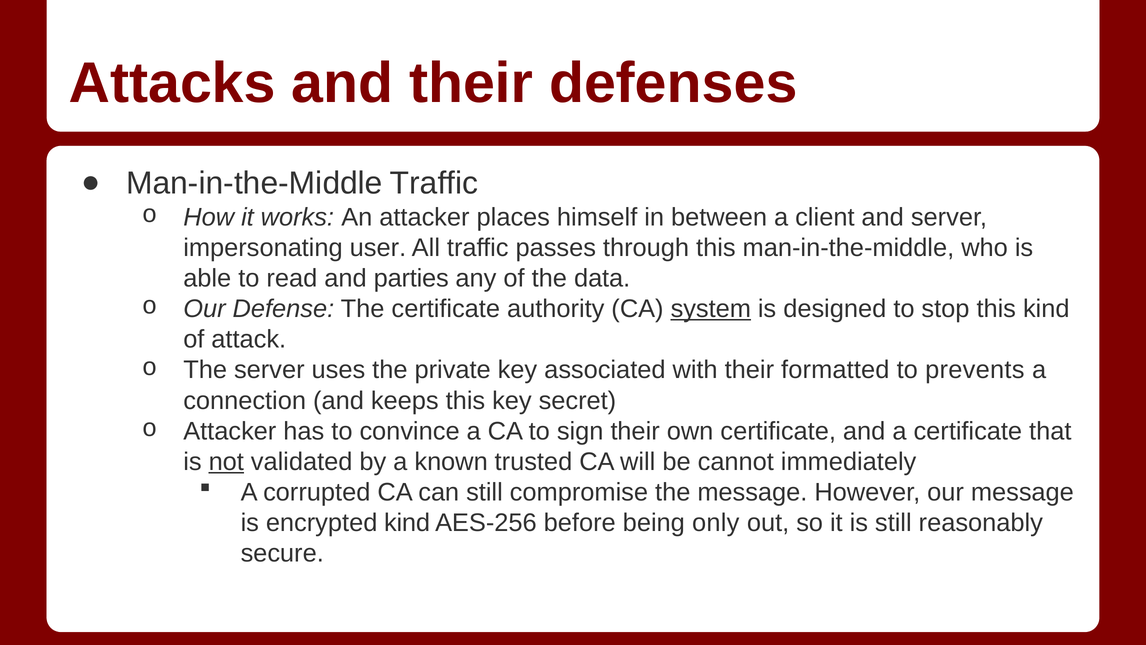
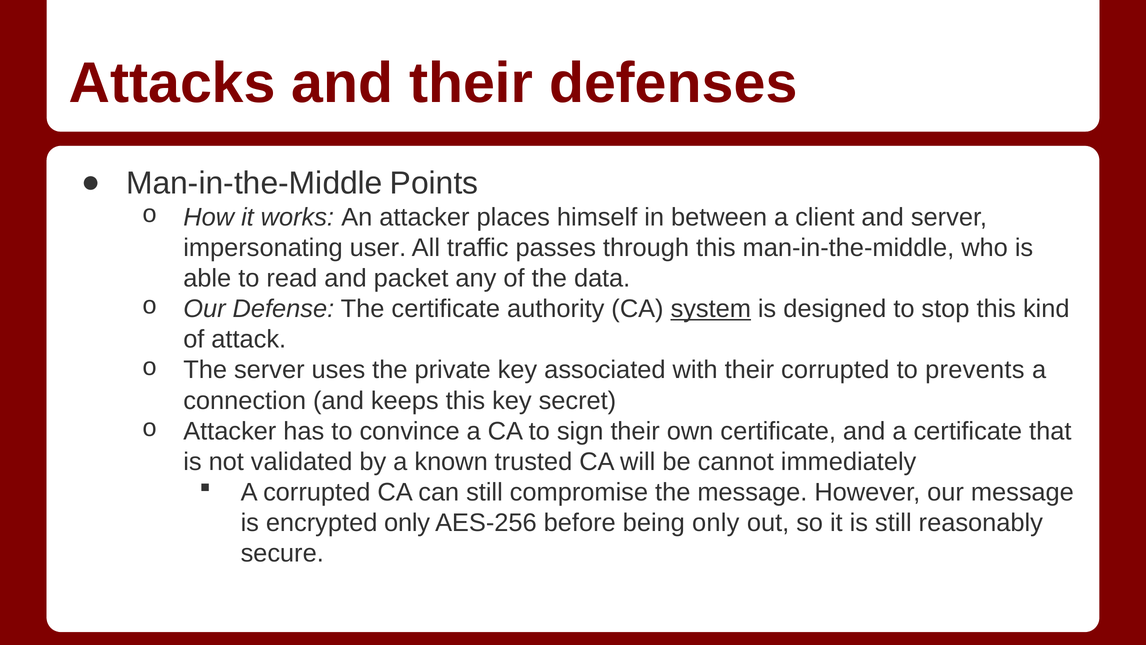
Man-in-the-Middle Traffic: Traffic -> Points (434, 183)
parties: parties -> packet (411, 278)
their formatted: formatted -> corrupted (835, 370)
not underline: present -> none (226, 462)
encrypted kind: kind -> only (407, 523)
